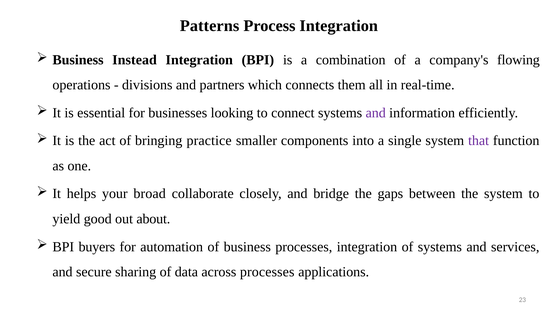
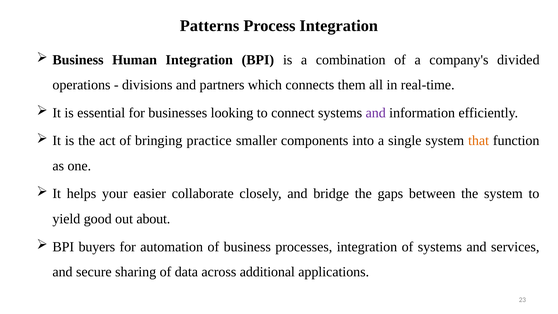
Instead: Instead -> Human (135, 60)
flowing: flowing -> divided (518, 60)
that colour: purple -> orange (479, 141)
broad: broad -> easier (150, 194)
across processes: processes -> additional (267, 272)
